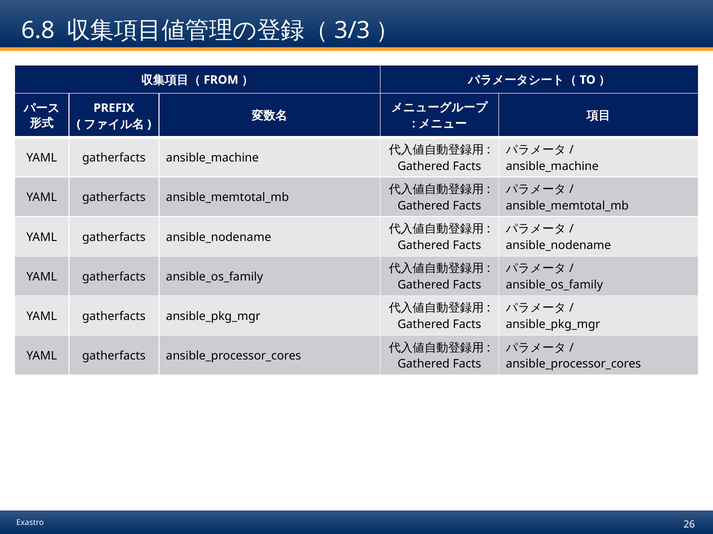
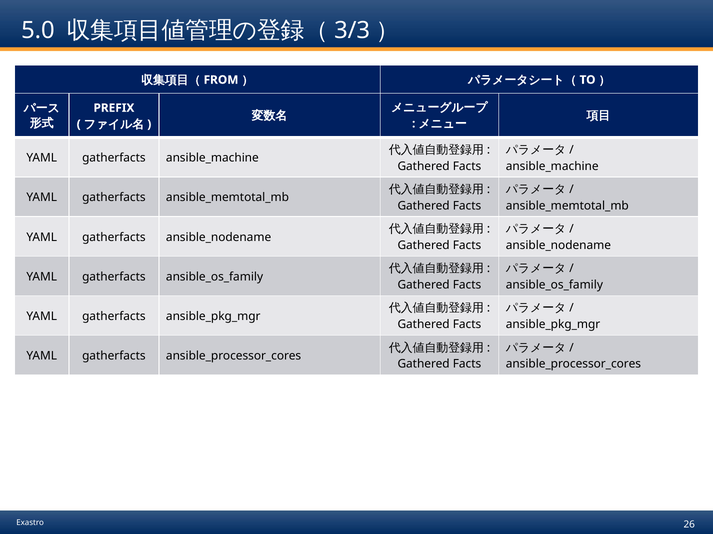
6.8: 6.8 -> 5.0 (38, 30)
